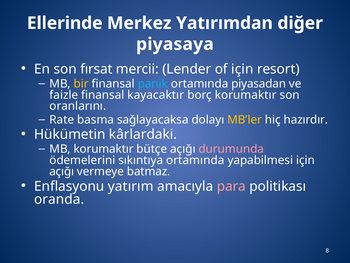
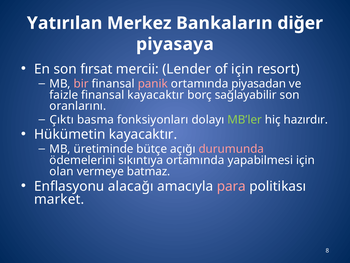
Ellerinde: Ellerinde -> Yatırılan (65, 23)
Yatırımdan: Yatırımdan -> Bankaların (224, 23)
bir colour: yellow -> pink (81, 84)
panik colour: light blue -> pink (153, 84)
borç korumaktır: korumaktır -> sağlayabilir (246, 95)
Rate: Rate -> Çıktı (62, 119)
sağlayacaksa: sağlayacaksa -> fonksiyonları (153, 119)
MB’ler colour: yellow -> light green (245, 119)
Hükümetin kârlardaki: kârlardaki -> kayacaktır (143, 134)
MB korumaktır: korumaktır -> üretiminde (104, 149)
açığı: açığı -> olan (62, 171)
yatırım: yatırım -> alacağı (131, 186)
oranda: oranda -> market (59, 199)
